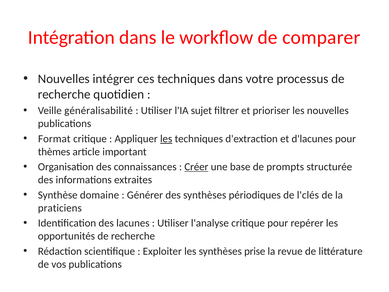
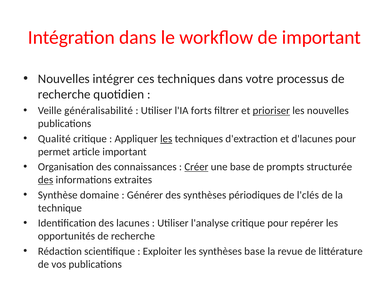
de comparer: comparer -> important (321, 37)
sujet: sujet -> forts (201, 111)
prioriser underline: none -> present (271, 111)
Format: Format -> Qualité (54, 139)
thèmes: thèmes -> permet (54, 152)
des underline: none -> present (46, 180)
praticiens: praticiens -> technique (60, 208)
synthèses prise: prise -> base (255, 251)
